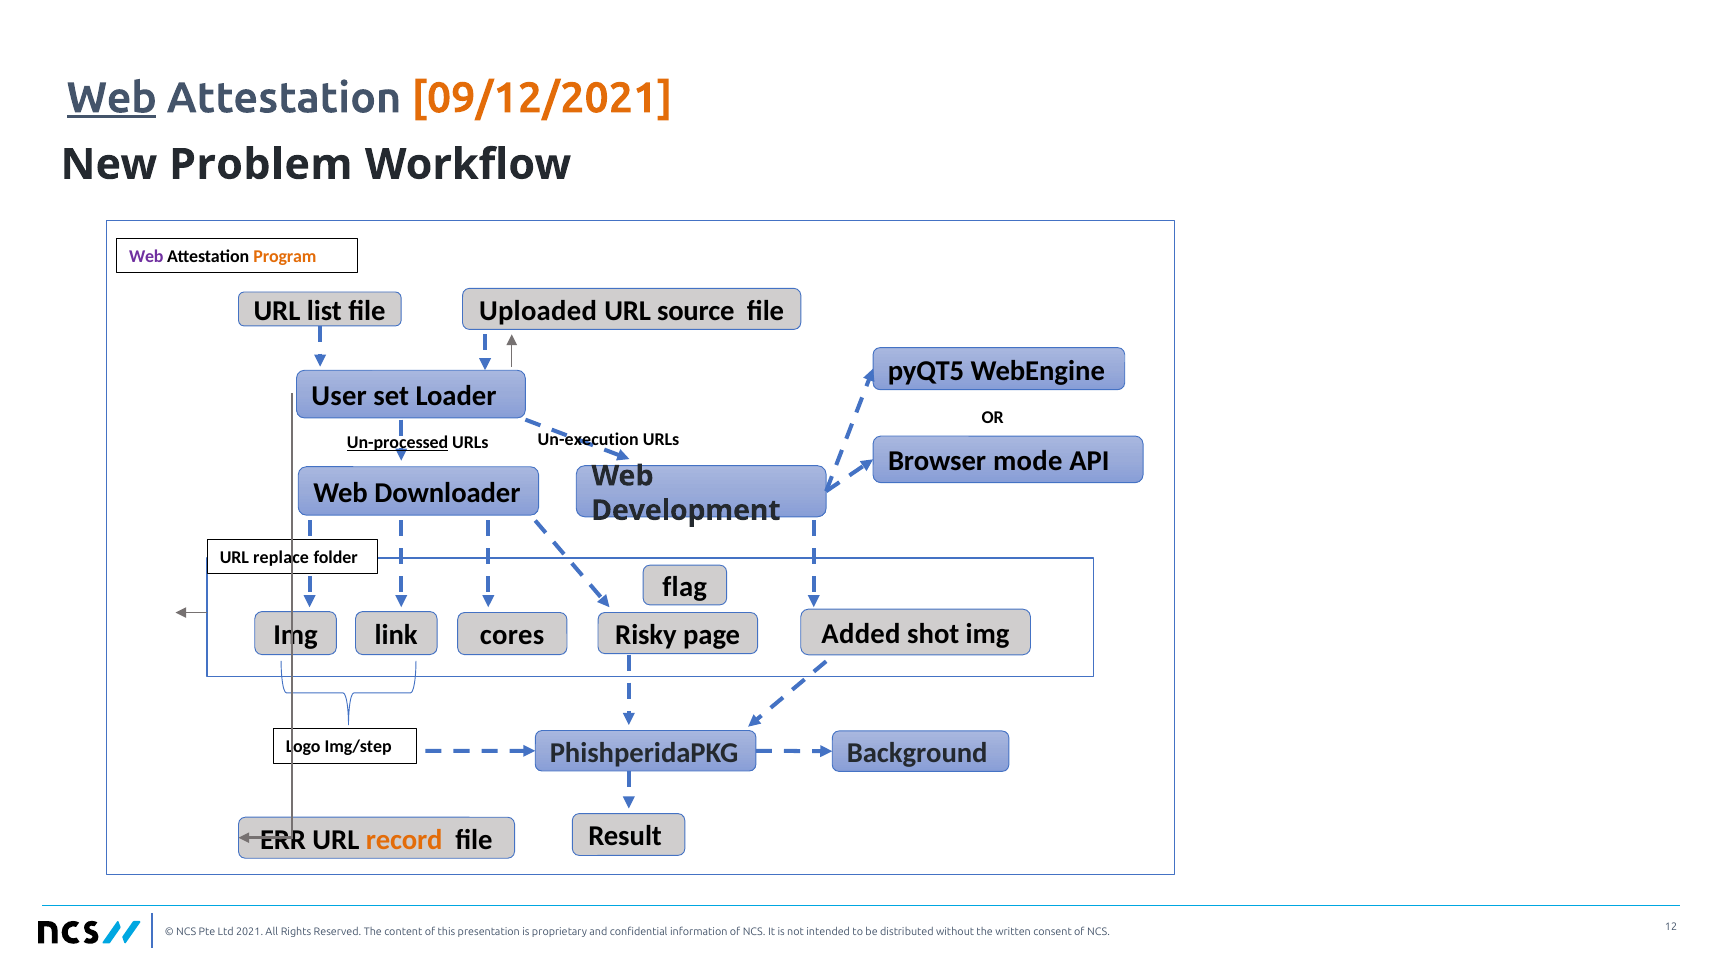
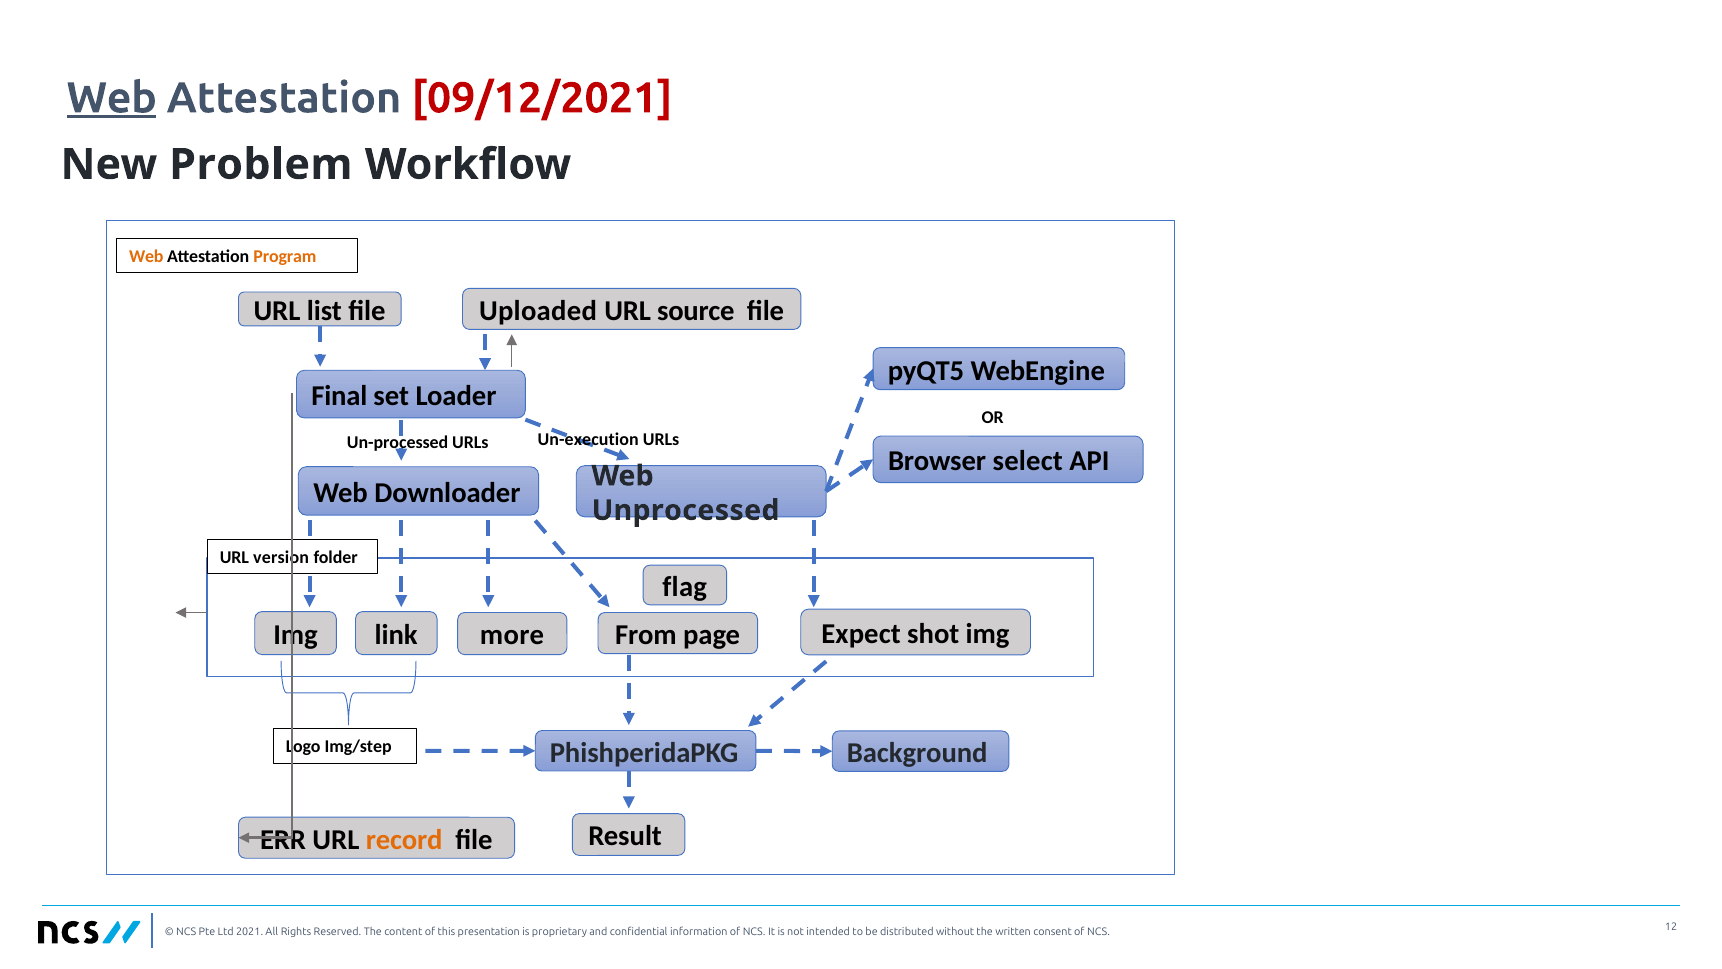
09/12/2021 colour: orange -> red (542, 98)
Web colour: purple -> orange (146, 257)
User: User -> Final (339, 396)
Un-processed underline: present -> none (398, 442)
mode: mode -> select (1028, 461)
Development: Development -> Unprocessed (686, 510)
replace: replace -> version (281, 558)
Added: Added -> Expect (861, 634)
cores: cores -> more (512, 635)
Risky: Risky -> From (646, 635)
